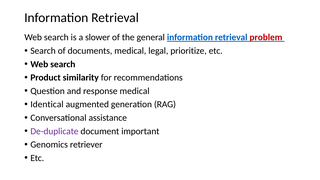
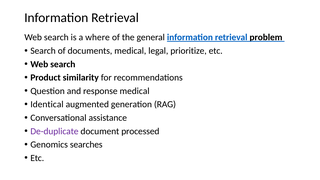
slower: slower -> where (98, 37)
problem colour: red -> black (266, 37)
important: important -> processed (140, 131)
retriever: retriever -> searches (86, 145)
